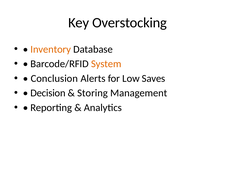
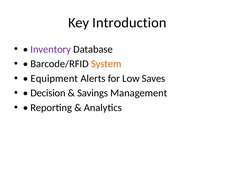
Overstocking: Overstocking -> Introduction (129, 23)
Inventory colour: orange -> purple (51, 49)
Conclusion: Conclusion -> Equipment (54, 79)
Storing: Storing -> Savings (93, 93)
